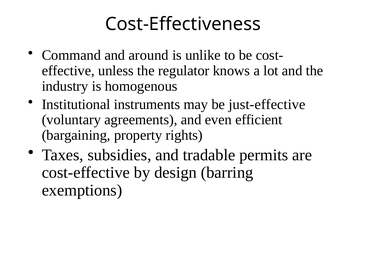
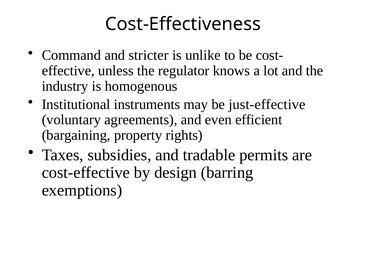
around: around -> stricter (149, 55)
